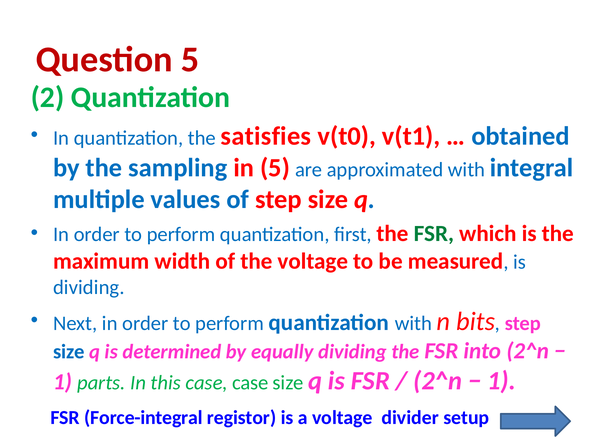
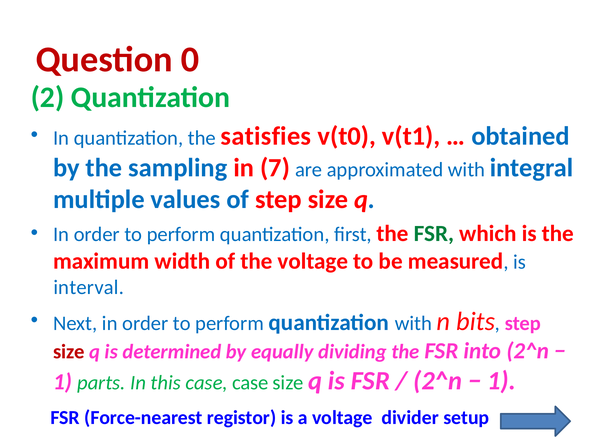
Question 5: 5 -> 0 (190, 60)
in 5: 5 -> 7 (275, 168)
dividing: dividing -> interval (89, 288)
size colour: blue -> red (69, 352)
Force-integral: Force-integral -> Force-nearest (143, 418)
